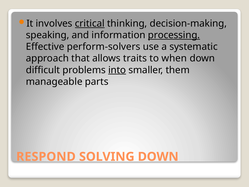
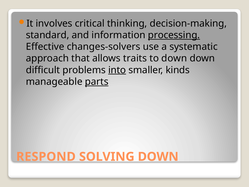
critical underline: present -> none (90, 23)
speaking: speaking -> standard (48, 35)
perform-solvers: perform-solvers -> changes-solvers (104, 47)
to when: when -> down (174, 58)
them: them -> kinds (178, 70)
parts underline: none -> present (97, 82)
